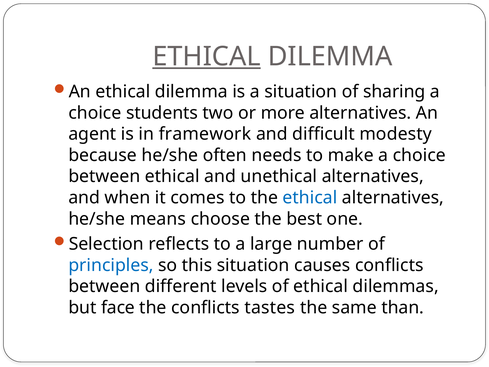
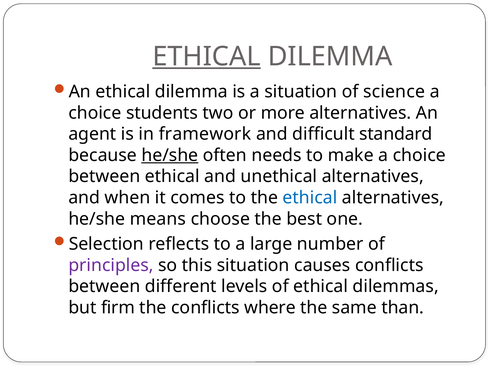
sharing: sharing -> science (394, 92)
modesty: modesty -> standard (396, 134)
he/she underline: none -> present (170, 155)
principles colour: blue -> purple (111, 265)
face: face -> firm (118, 307)
tastes: tastes -> where (270, 307)
